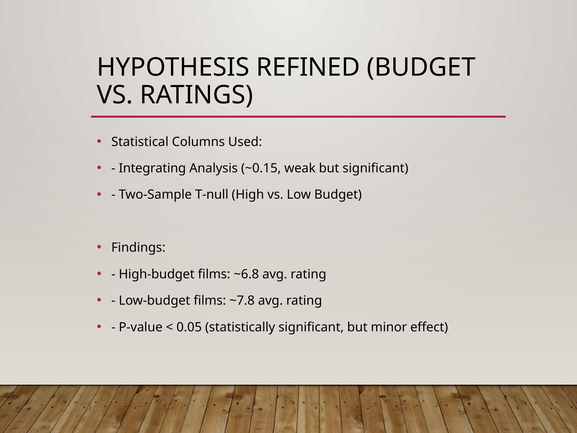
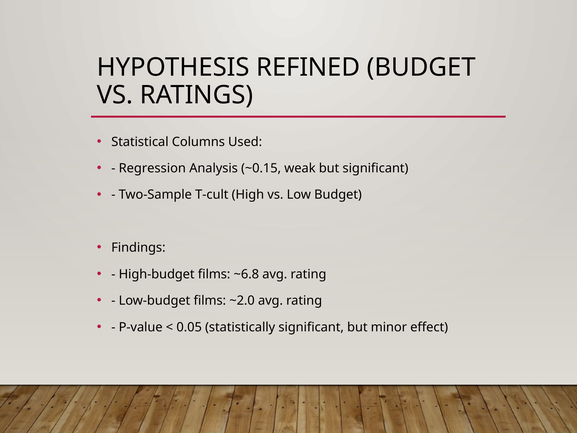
Integrating: Integrating -> Regression (152, 168)
T-null: T-null -> T-cult (212, 195)
~7.8: ~7.8 -> ~2.0 (242, 301)
